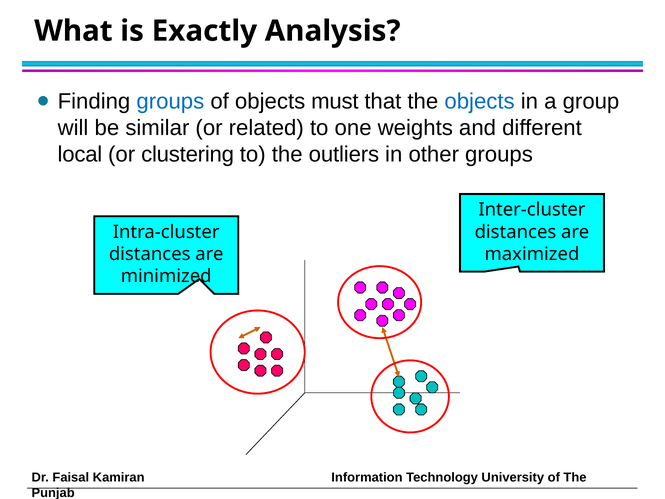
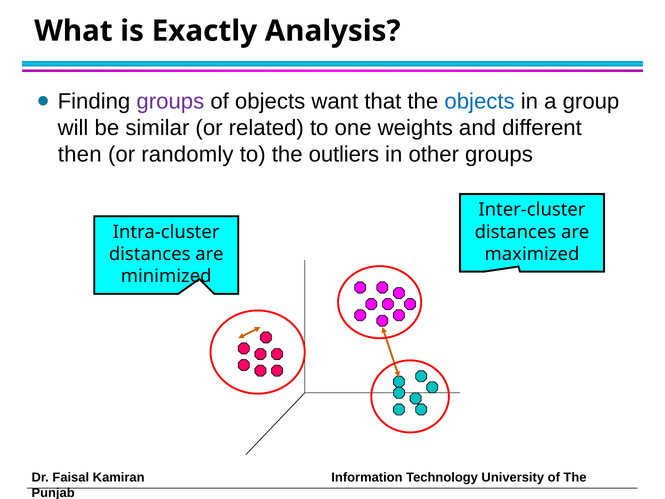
groups colour: blue -> purple (170, 101)
must: must -> want (335, 101)
local: local -> then (80, 154)
clustering: clustering -> randomly (187, 154)
